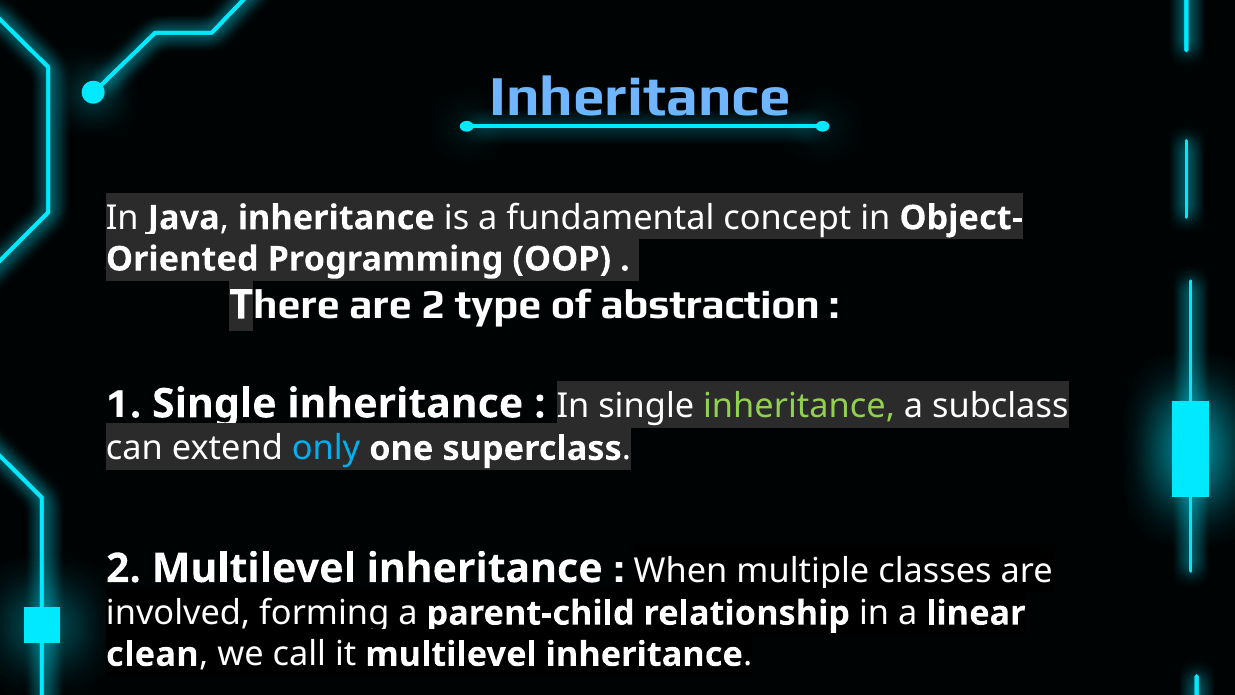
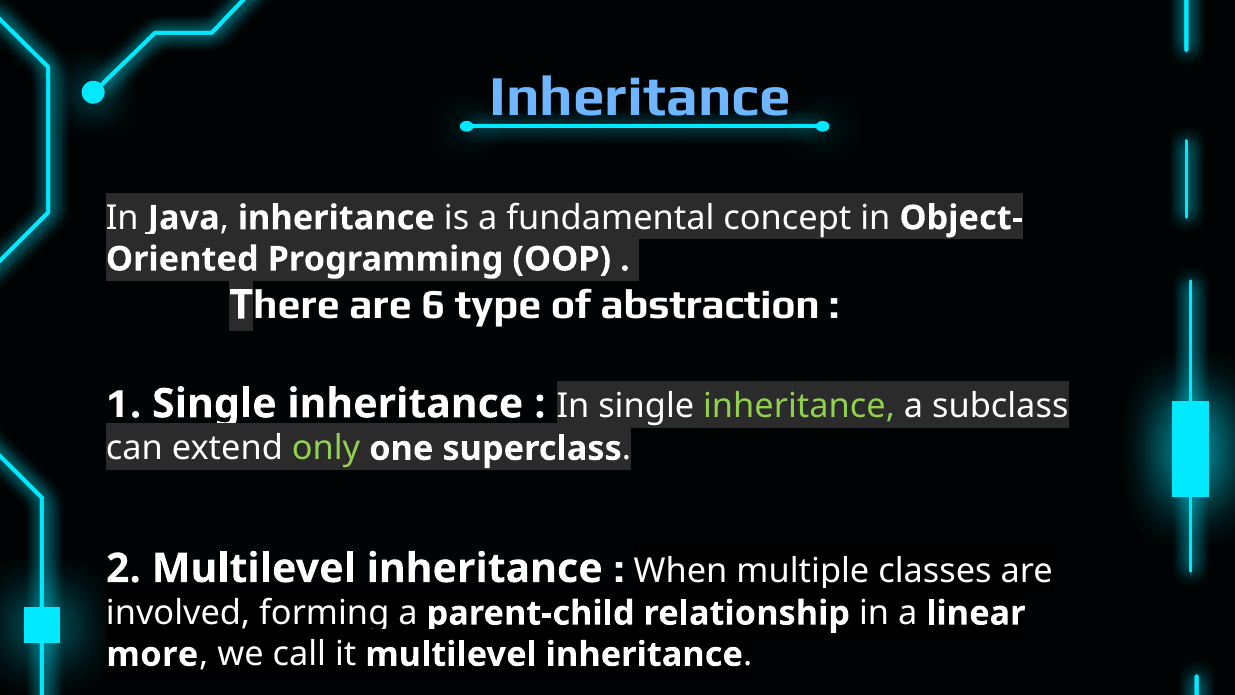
are 2: 2 -> 6 (433, 305)
only colour: light blue -> light green (326, 448)
clean: clean -> more (152, 654)
